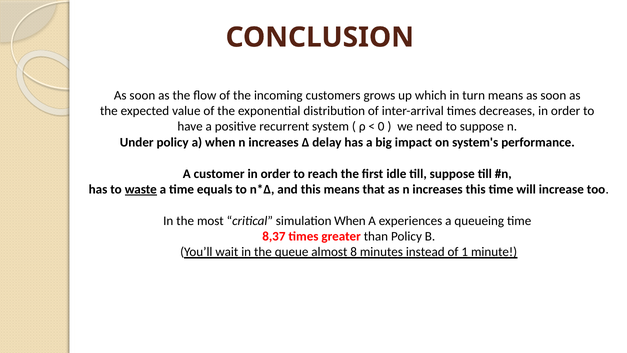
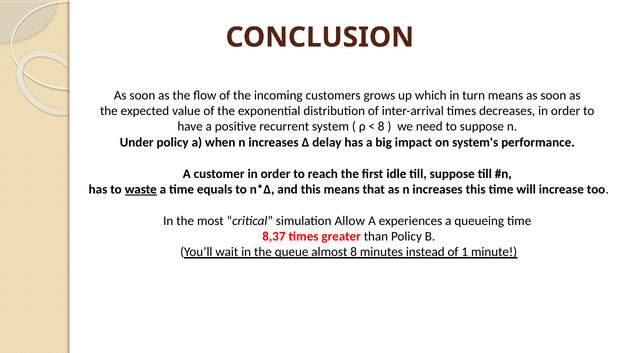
0: 0 -> 8 (381, 126)
simulation When: When -> Allow (350, 221)
